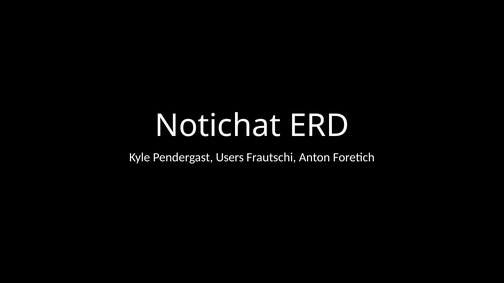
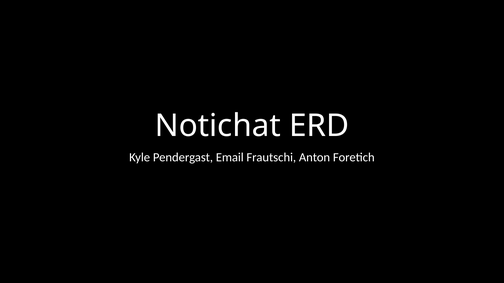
Users: Users -> Email (230, 158)
